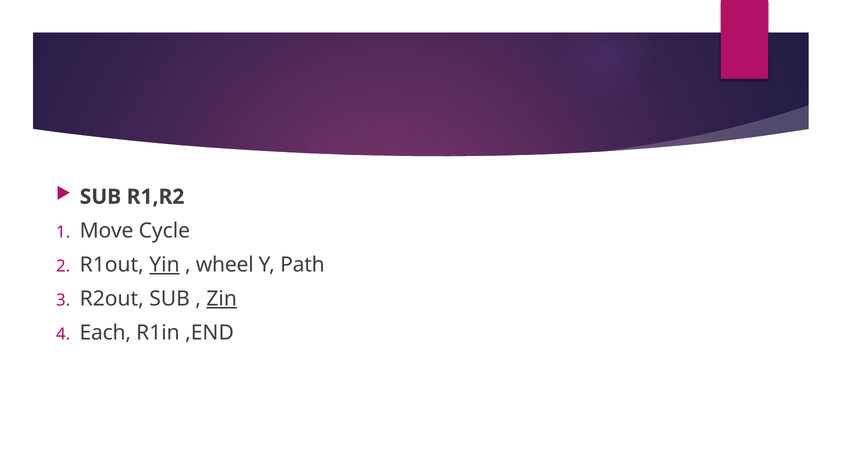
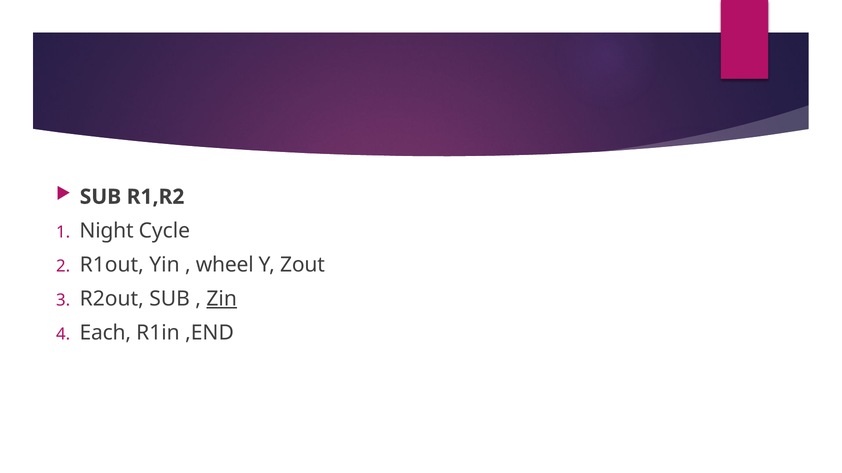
Move: Move -> Night (107, 231)
Yin underline: present -> none (164, 265)
Path: Path -> Zout (302, 265)
